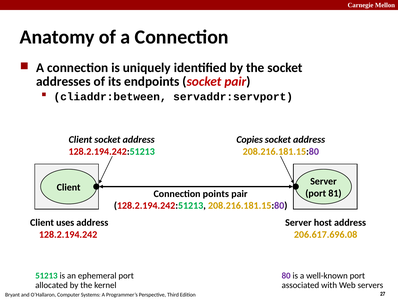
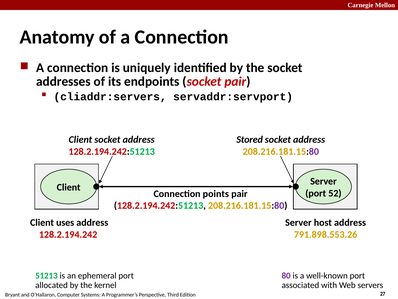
cliaddr:between: cliaddr:between -> cliaddr:servers (110, 96)
Copies: Copies -> Stored (250, 139)
81: 81 -> 52 (335, 193)
206.617.696.08: 206.617.696.08 -> 791.898.553.26 (326, 234)
